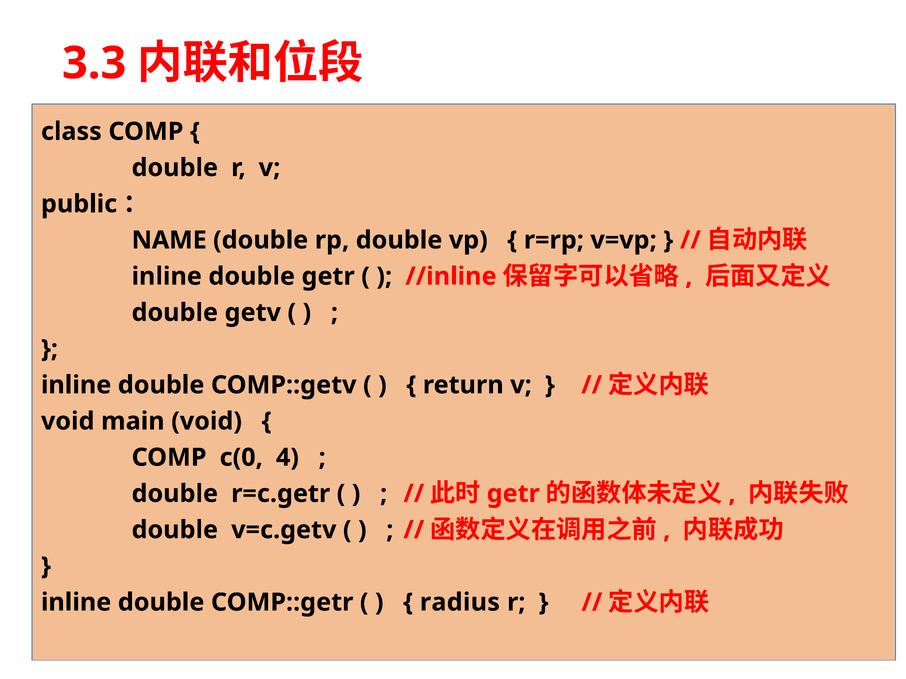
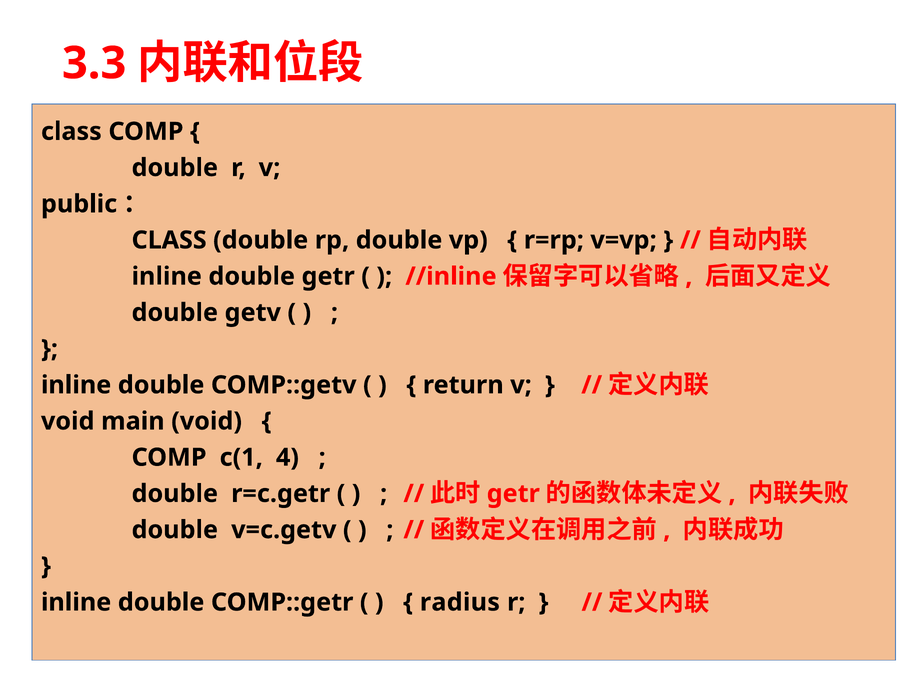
NAME: NAME -> CLASS (169, 240)
c(0: c(0 -> c(1 (241, 458)
